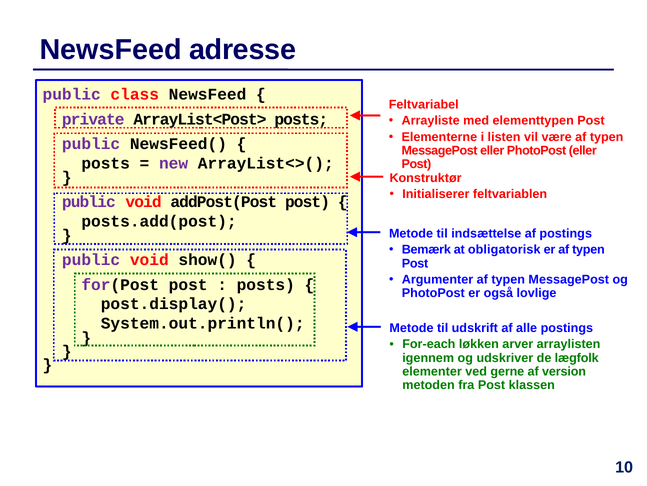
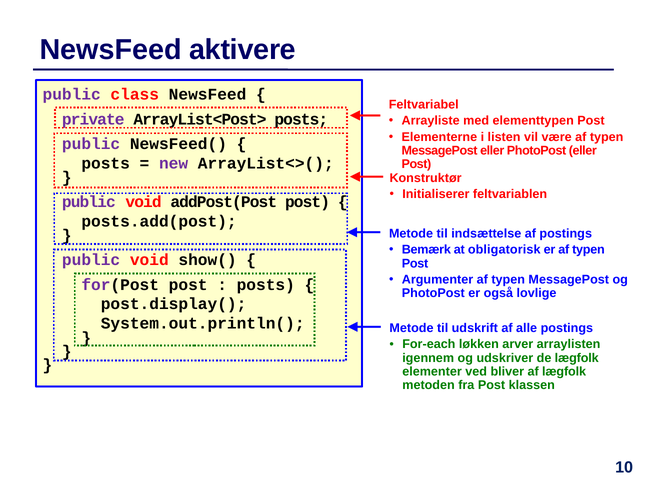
adresse: adresse -> aktivere (243, 50)
gerne: gerne -> bliver (507, 371)
af version: version -> lægfolk (564, 371)
